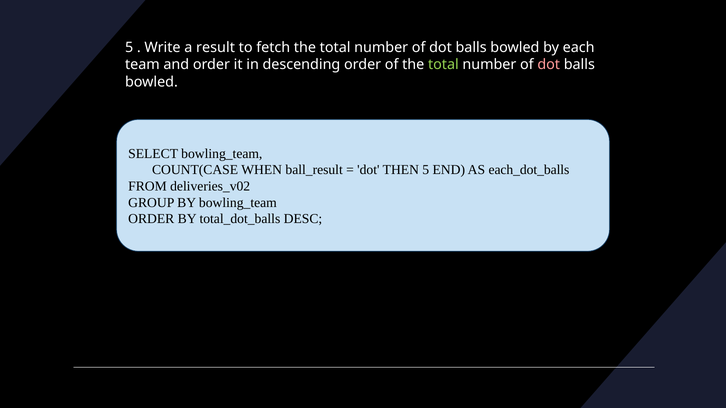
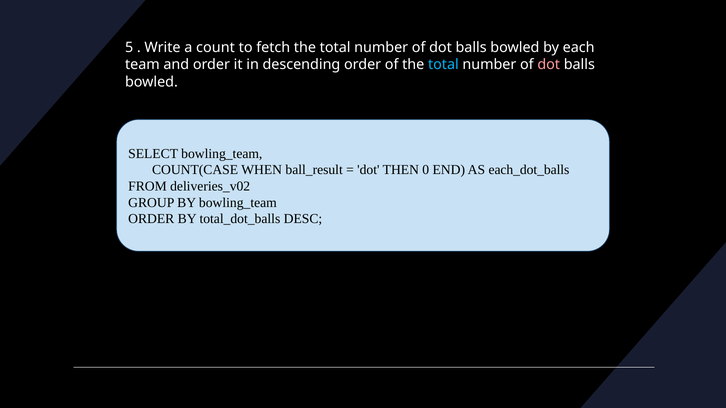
result: result -> count (215, 48)
total colour: light green -> light blue (443, 65)
THEN 5: 5 -> 0 (426, 170)
